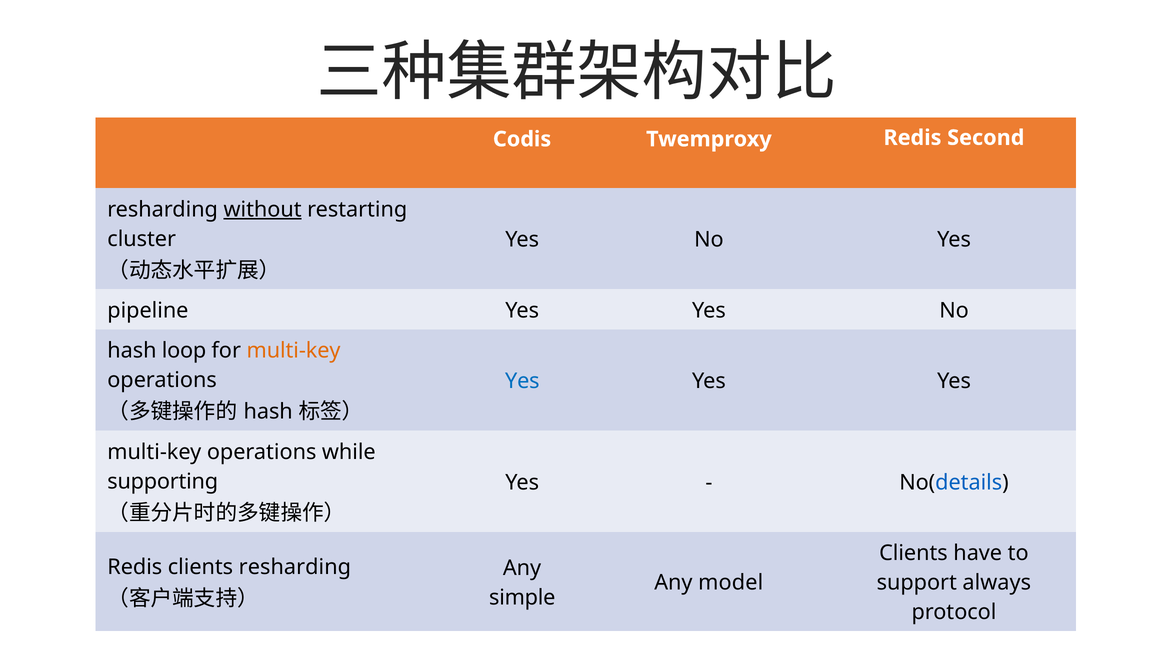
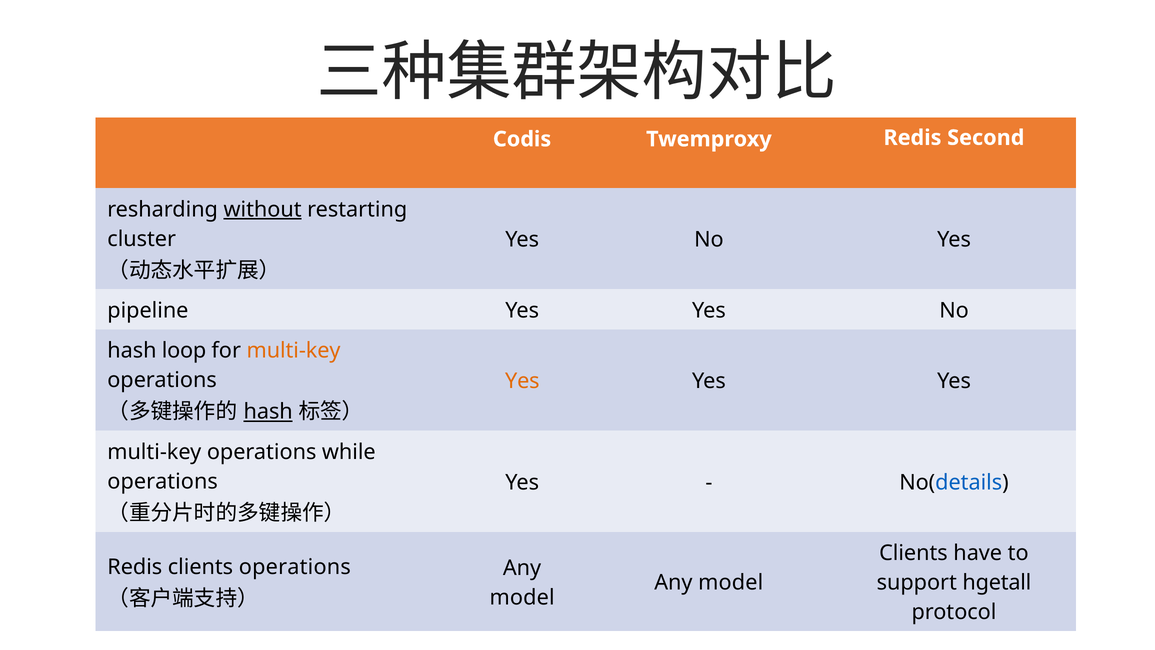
Yes colour: blue -> orange (522, 381)
hash underline: none -> present (268, 412)
supporting: supporting -> operations (163, 481)
clients resharding: resharding -> operations (295, 567)
always: always -> hgetall (997, 582)
simple: simple -> model (522, 597)
